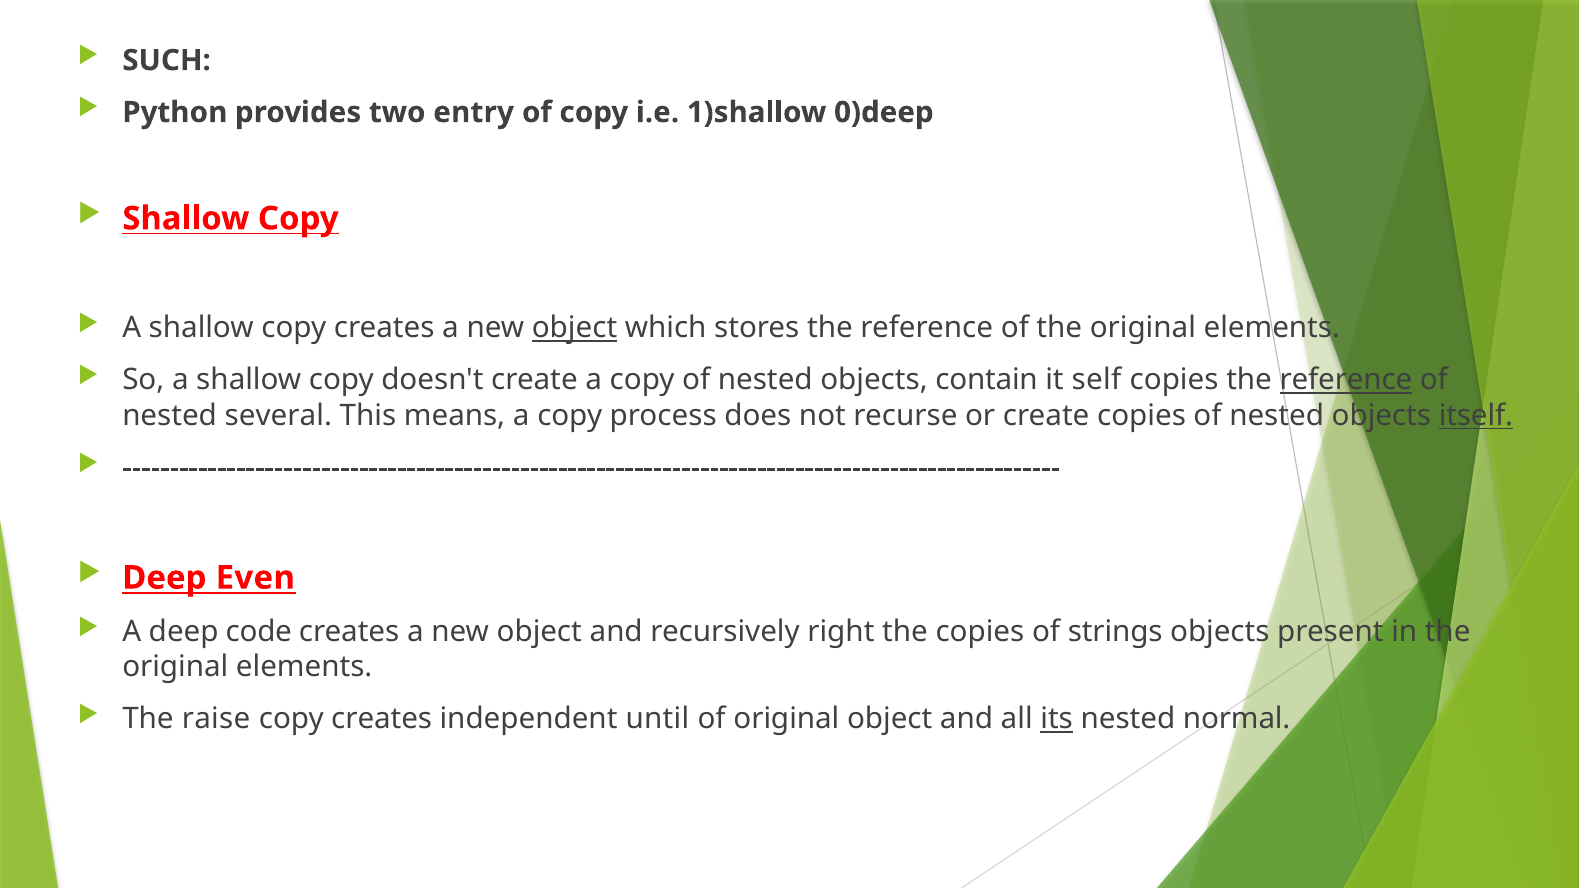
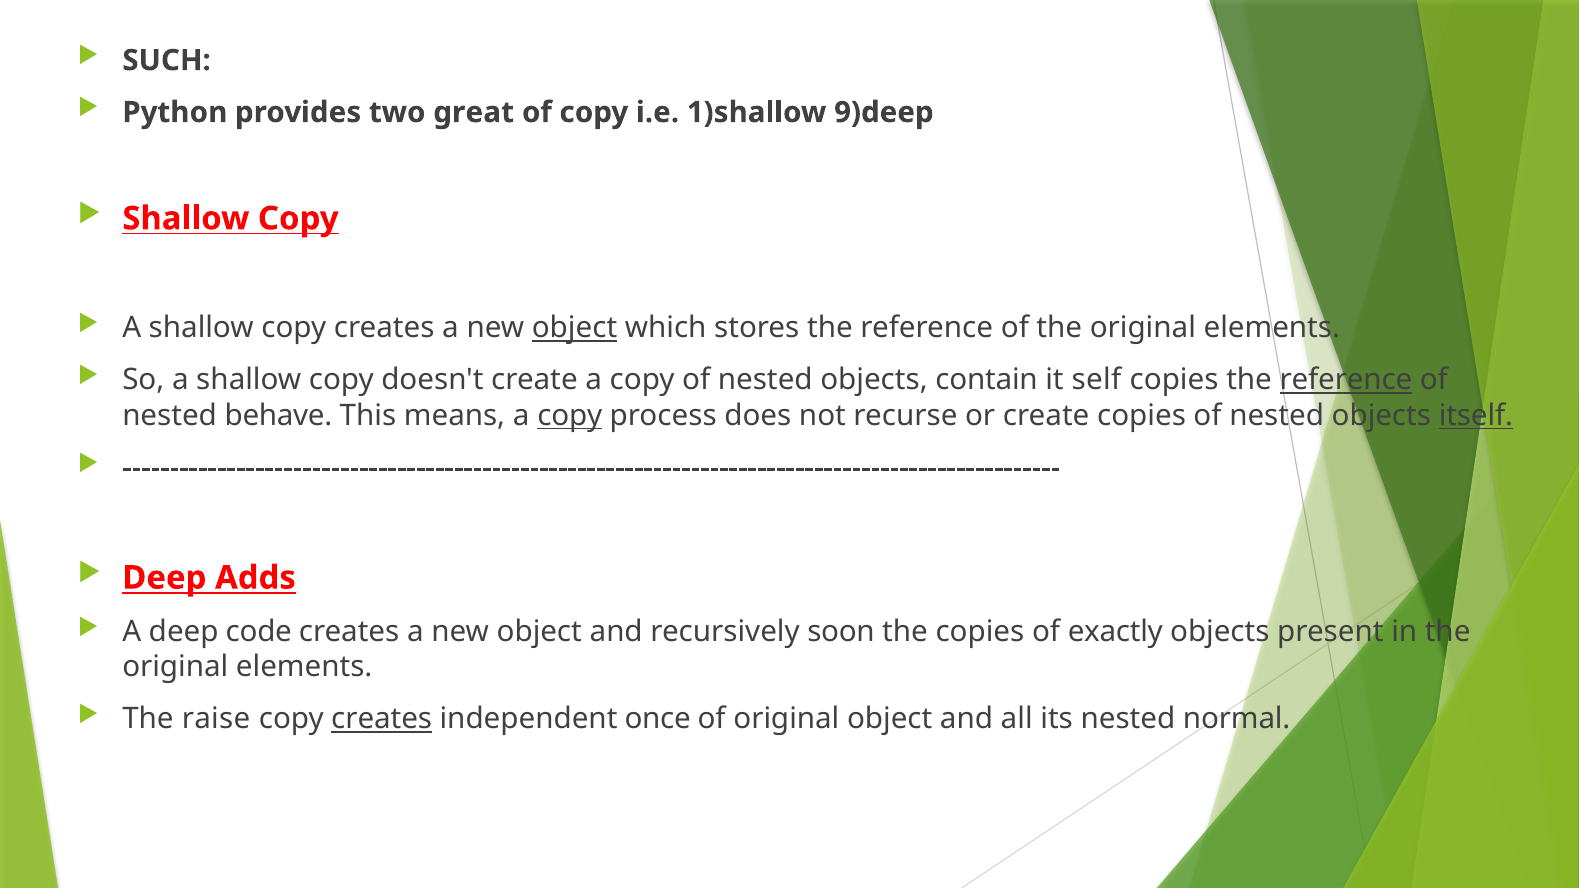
entry: entry -> great (474, 112)
0)deep: 0)deep -> 9)deep (884, 112)
several: several -> behave (278, 416)
copy underline: none -> present (570, 416)
Even: Even -> Adds (255, 578)
right: right -> soon (841, 632)
strings: strings -> exactly (1115, 632)
creates underline: none -> present (382, 719)
until: until -> once (658, 719)
its underline: present -> none (1057, 719)
